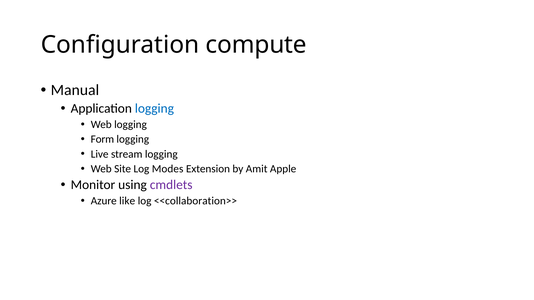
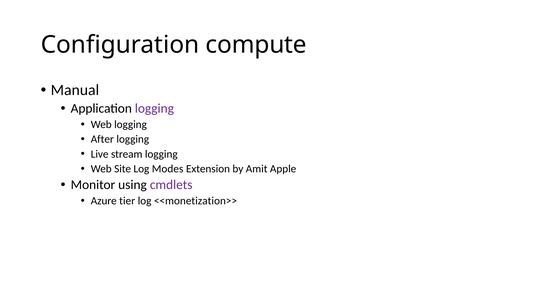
logging colour: blue -> purple (154, 109)
Form: Form -> After (102, 139)
like: like -> tier (127, 201)
<<collaboration>>: <<collaboration>> -> <<monetization>> (195, 201)
